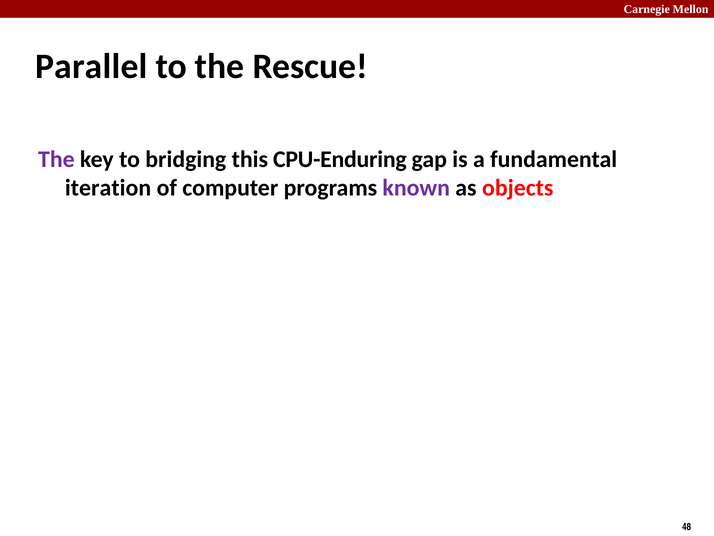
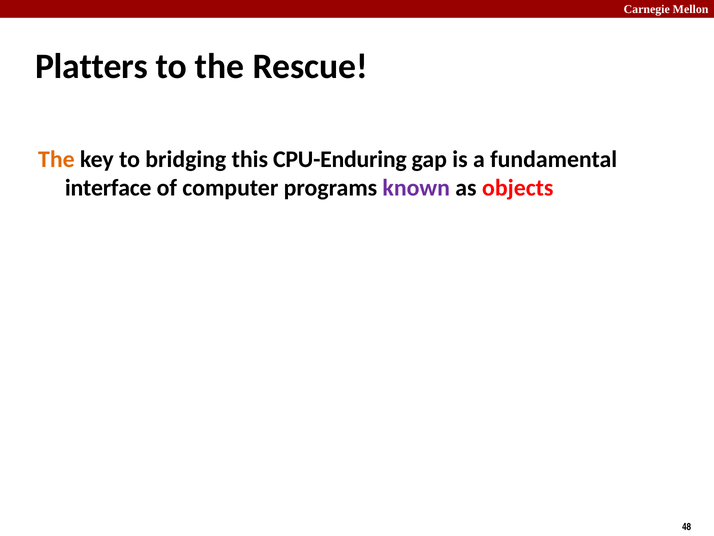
Parallel: Parallel -> Platters (91, 66)
The colour: purple -> orange (56, 159)
iteration: iteration -> interface (108, 188)
